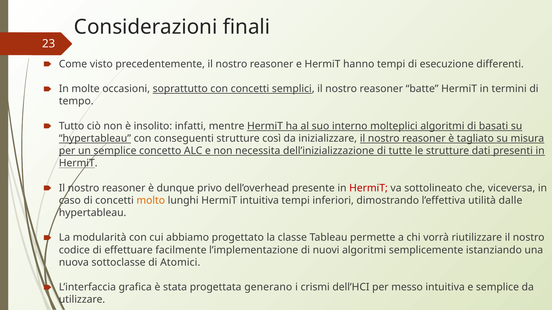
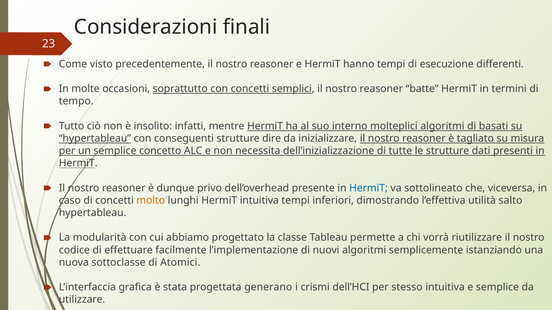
così: così -> dire (272, 139)
HermiT colour: red -> blue (369, 188)
dalle: dalle -> salto (510, 201)
messo: messo -> stesso (407, 288)
